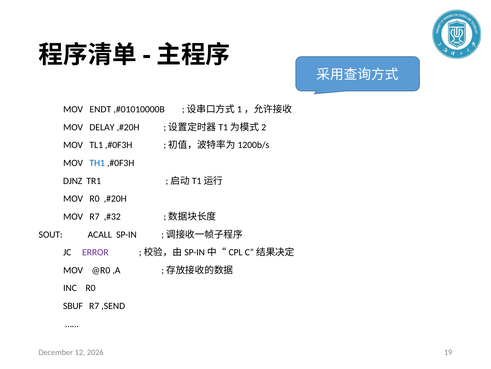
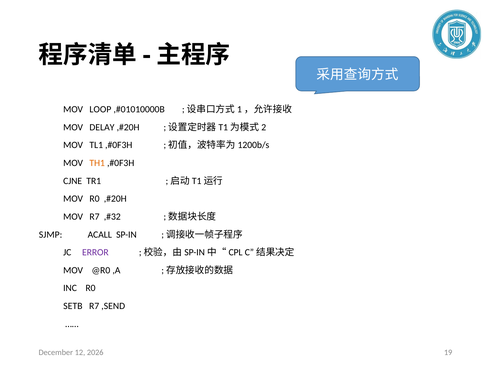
ENDT: ENDT -> LOOP (100, 109)
TH1 colour: blue -> orange (97, 163)
DJNZ: DJNZ -> CJNE (73, 181)
SOUT: SOUT -> SJMP (51, 234)
SBUF: SBUF -> SETB (73, 305)
